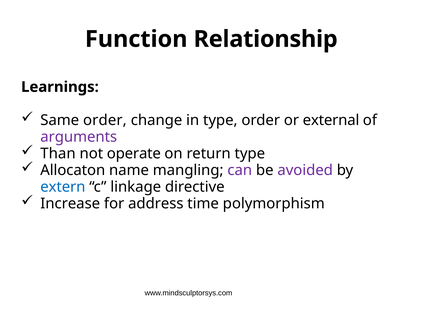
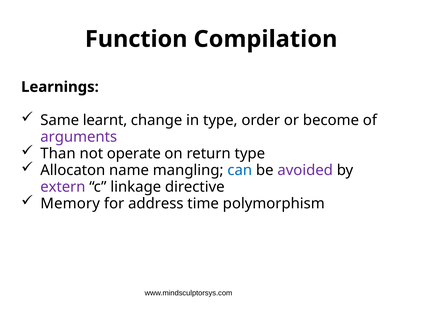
Relationship: Relationship -> Compilation (265, 39)
Same order: order -> learnt (105, 120)
external: external -> become (331, 120)
can colour: purple -> blue (240, 170)
extern colour: blue -> purple (63, 187)
Increase: Increase -> Memory (70, 204)
